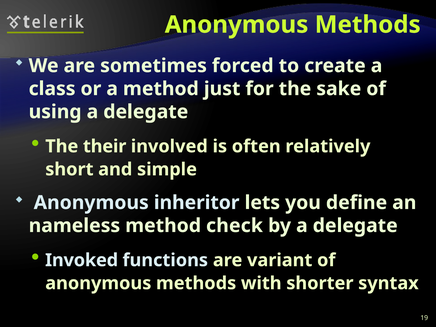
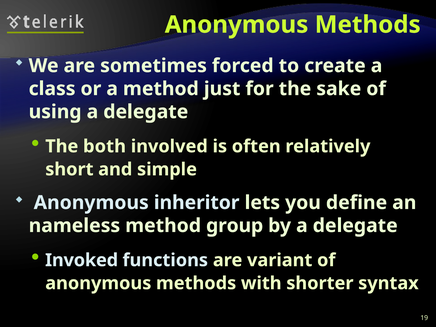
their: their -> both (105, 146)
check: check -> group (235, 226)
